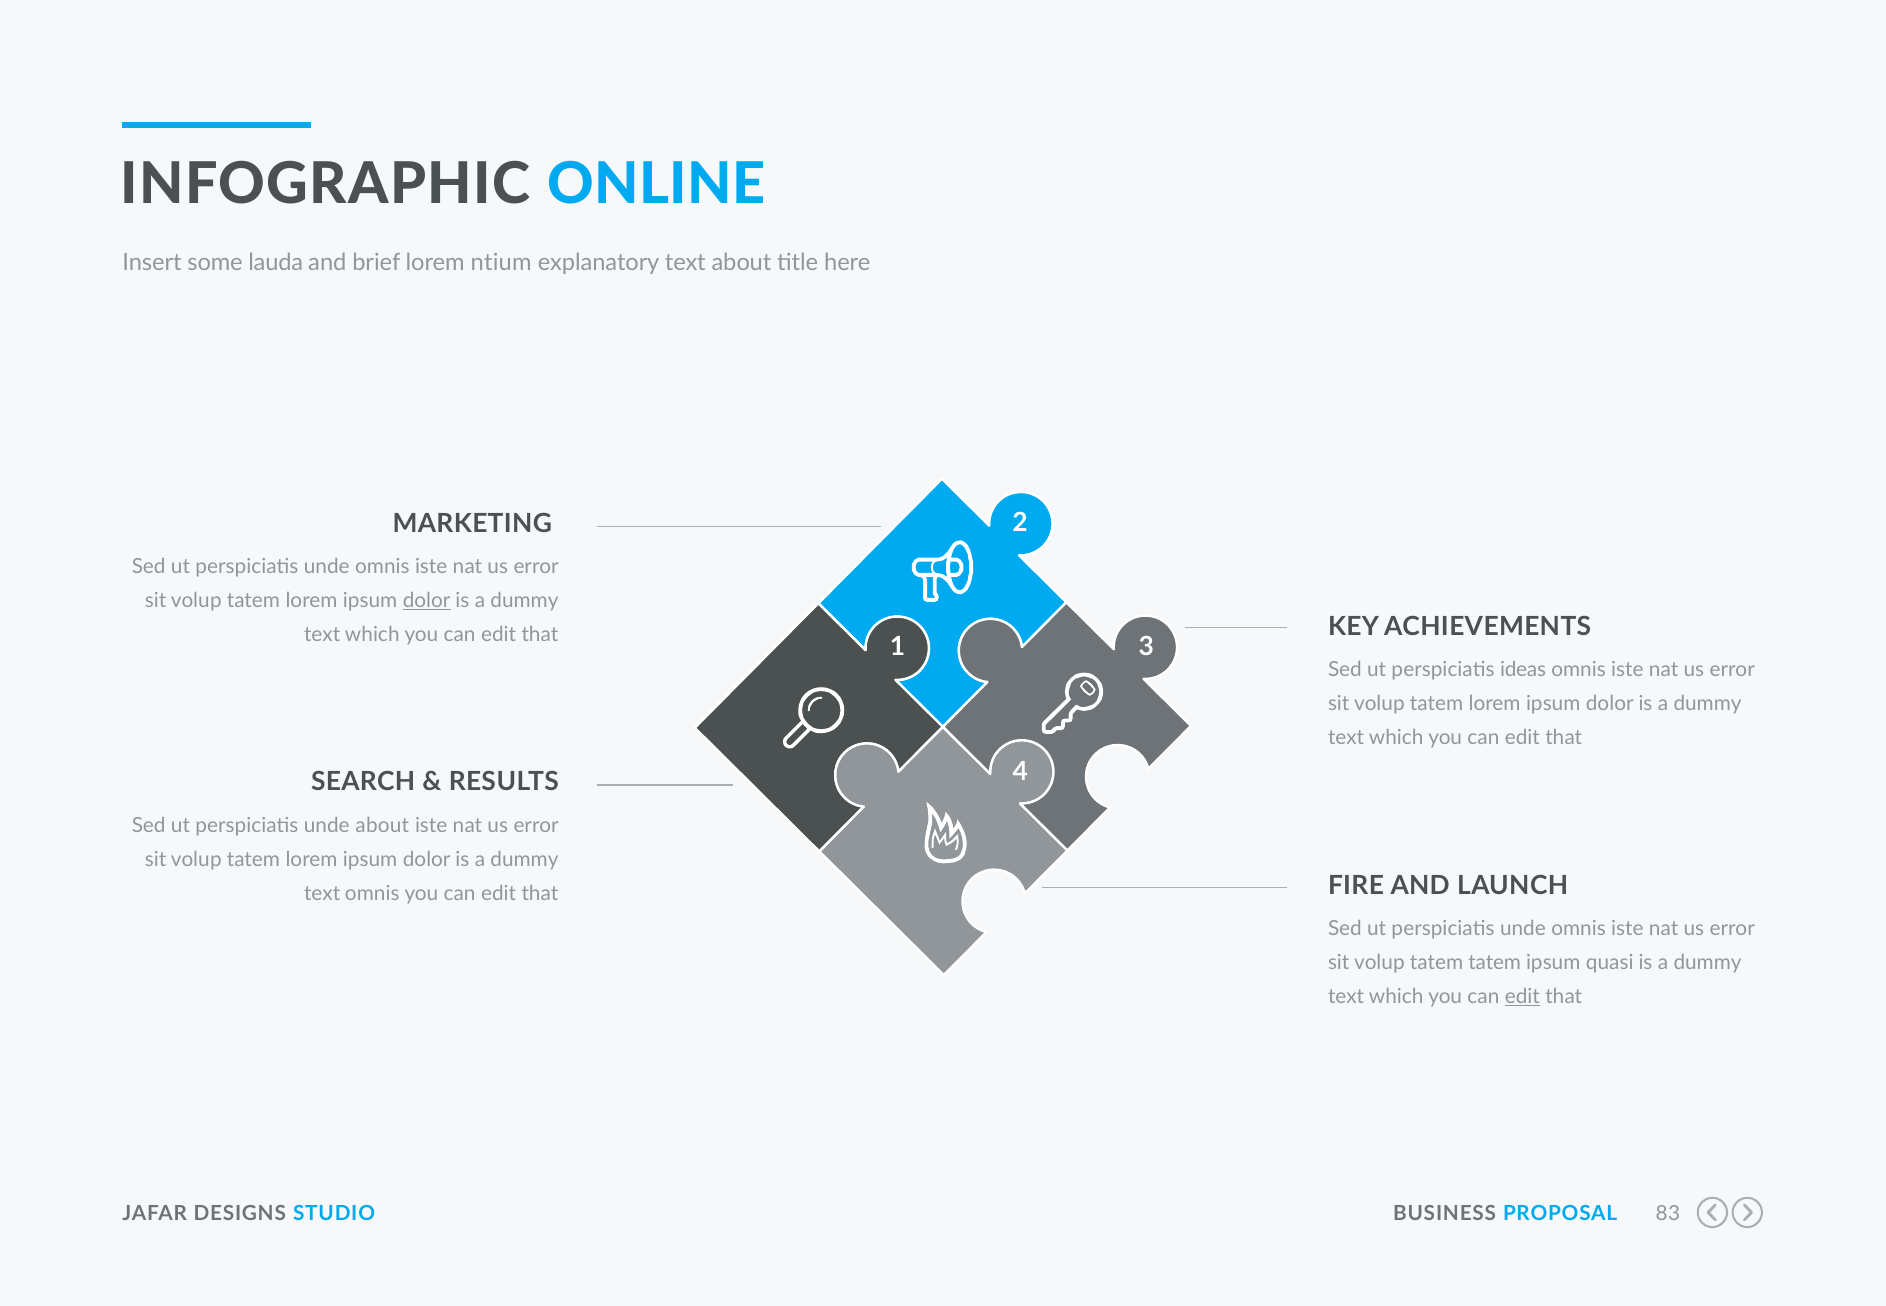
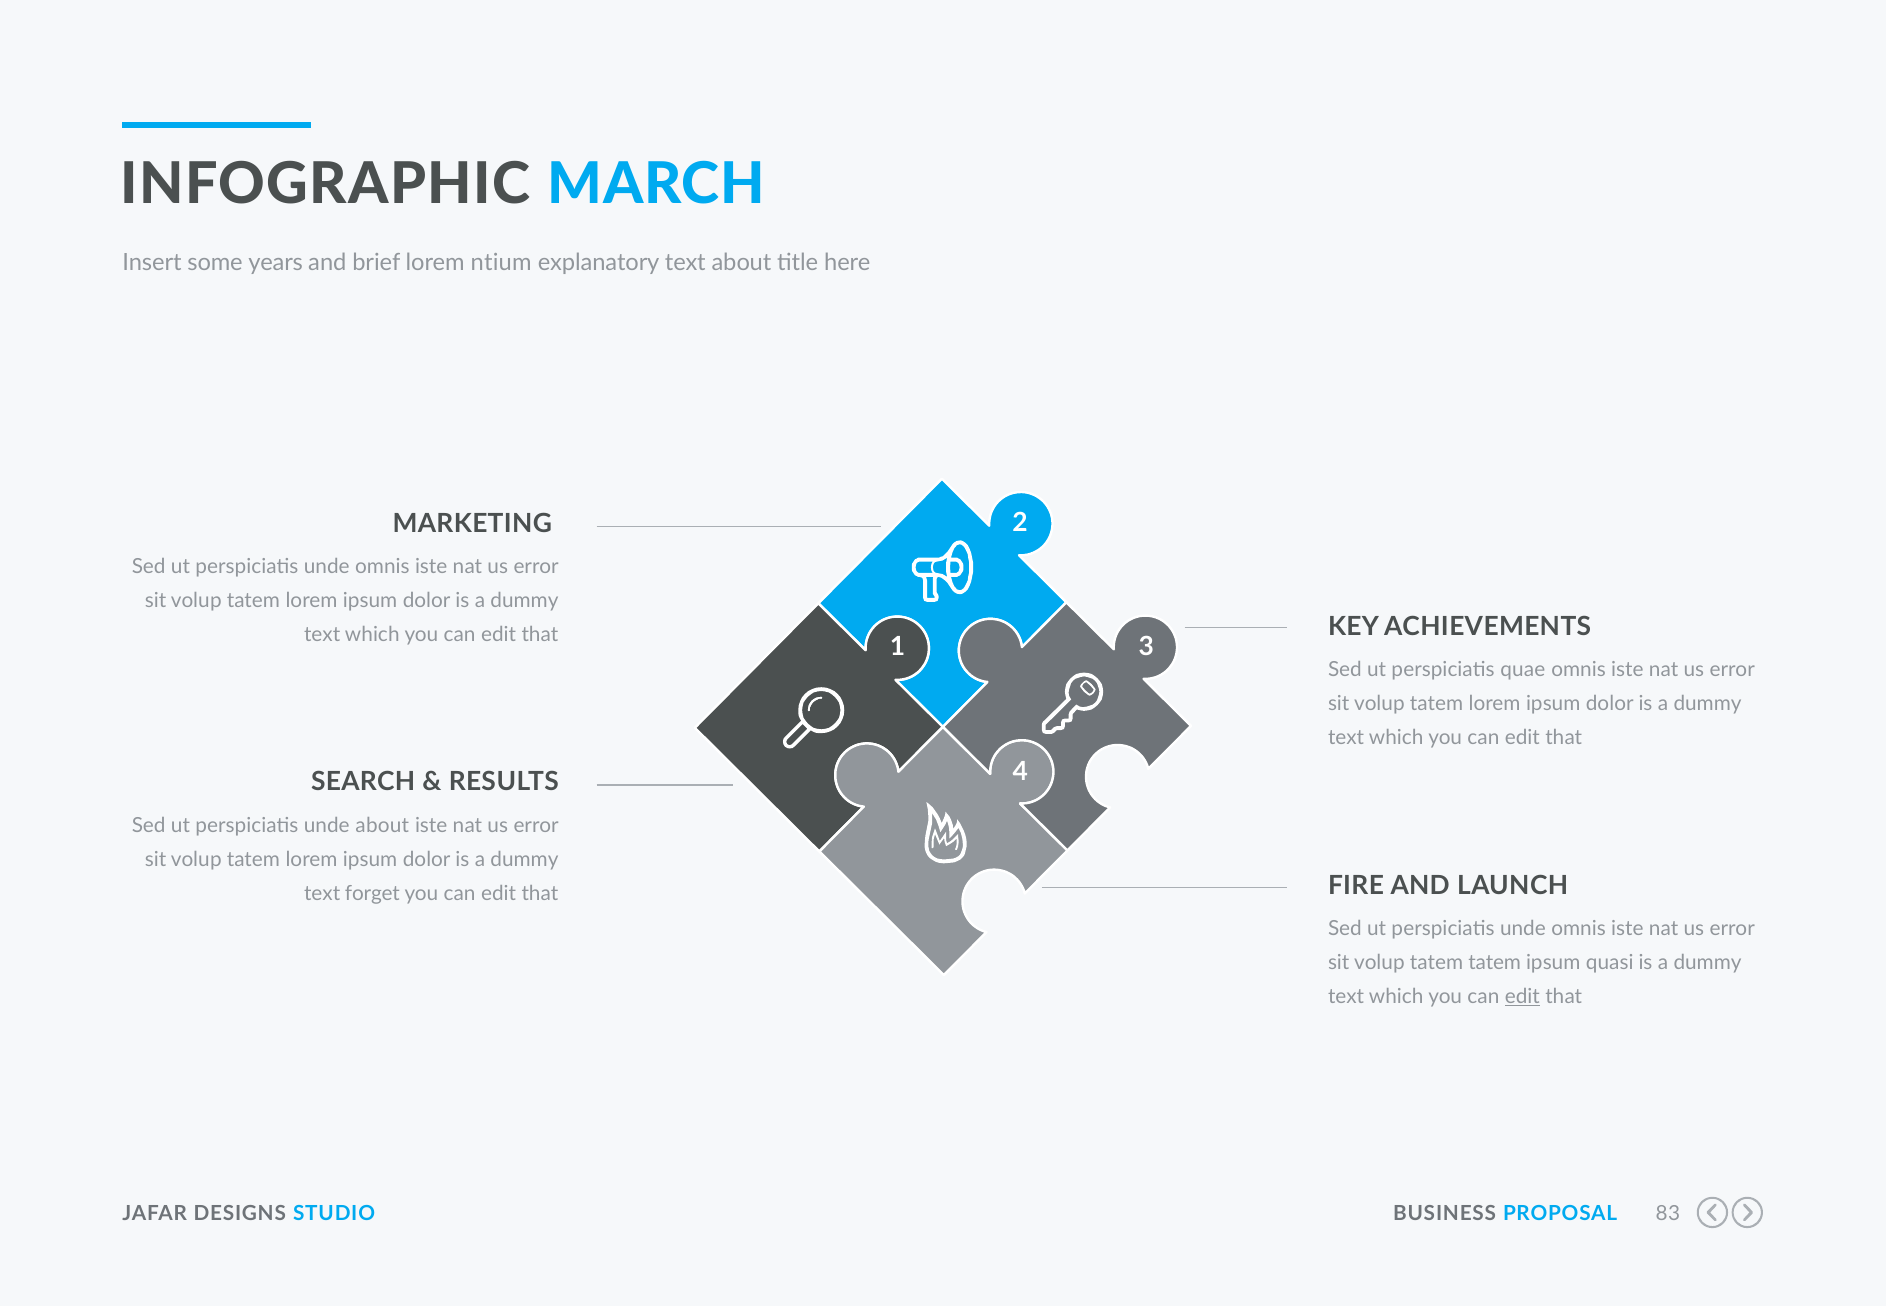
ONLINE: ONLINE -> MARCH (656, 185)
lauda: lauda -> years (276, 262)
dolor underline: present -> none (427, 601)
ideas: ideas -> quae (1523, 670)
text omnis: omnis -> forget (372, 893)
